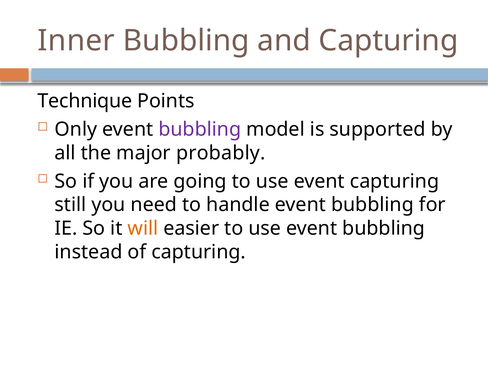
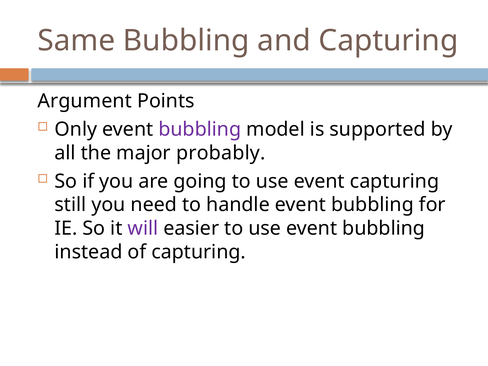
Inner: Inner -> Same (76, 41)
Technique: Technique -> Argument (85, 101)
will colour: orange -> purple (143, 228)
